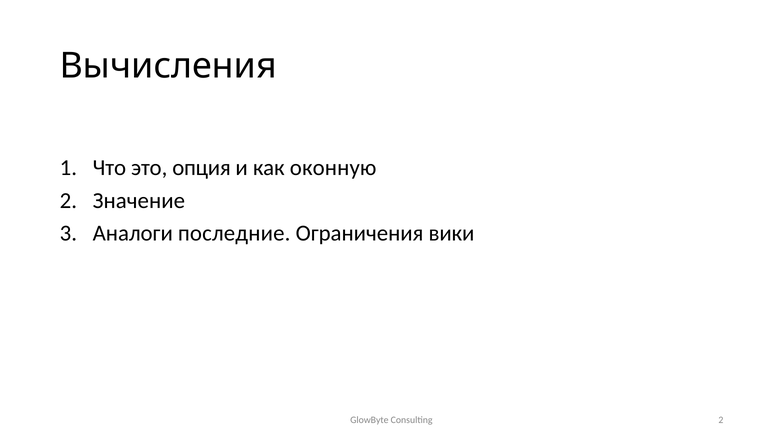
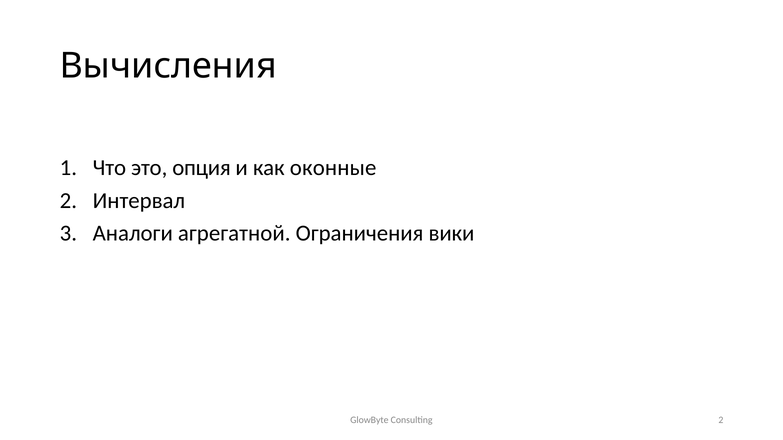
оконную: оконную -> оконные (333, 168)
Значение: Значение -> Интервал (139, 201)
последние: последние -> агрегатной (234, 234)
